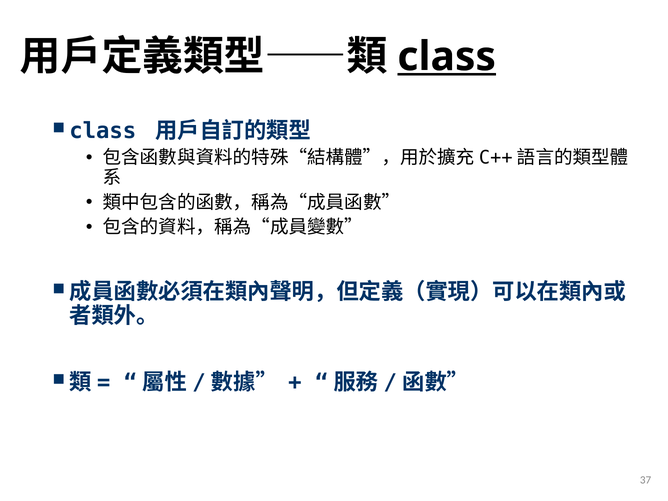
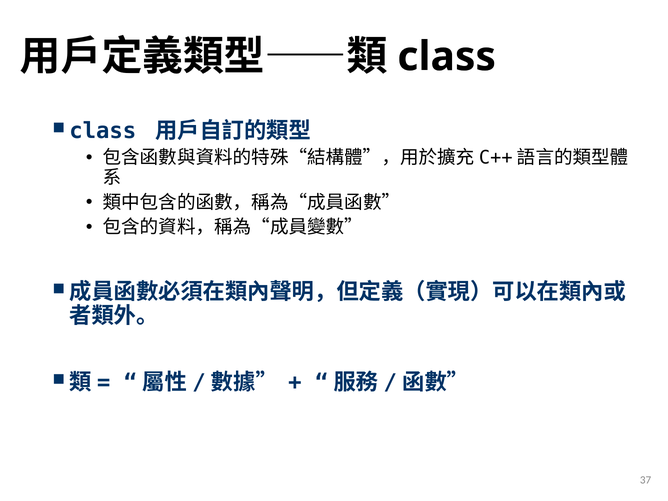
class underline: present -> none (447, 57)
